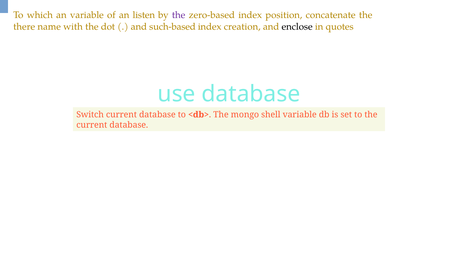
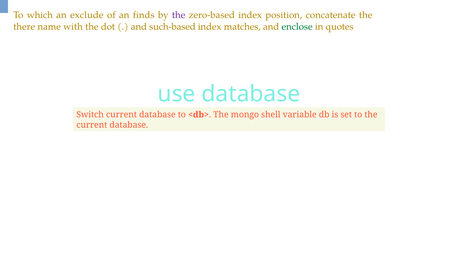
an variable: variable -> exclude (87, 15)
listen: listen -> finds (144, 15)
creation: creation -> matches (242, 27)
enclose colour: black -> green (297, 27)
